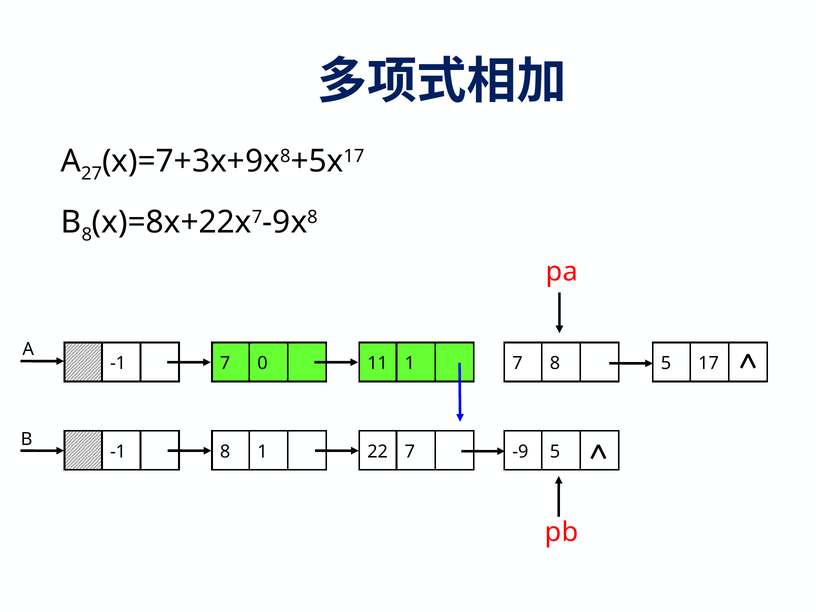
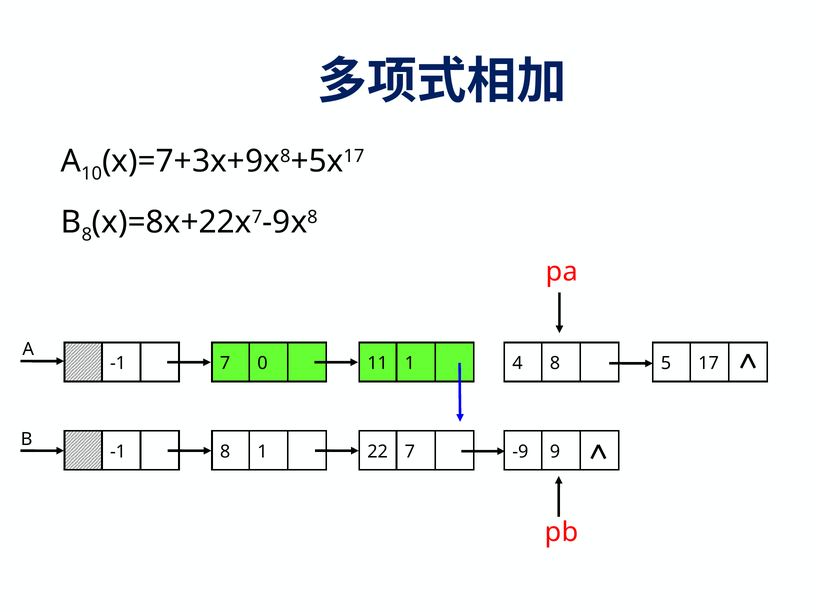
27: 27 -> 10 (92, 174)
1 7: 7 -> 4 (518, 363)
-9 5: 5 -> 9 (555, 452)
